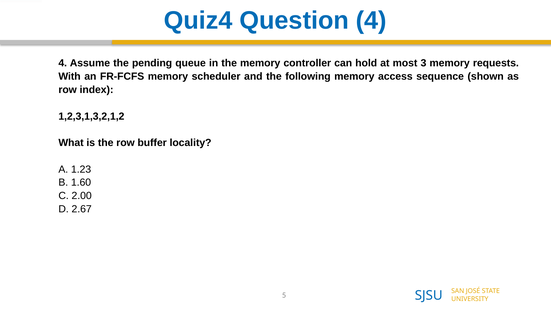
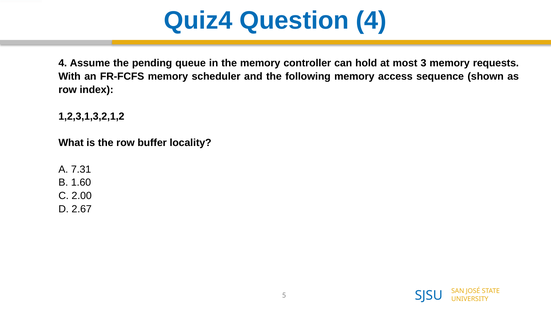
1.23: 1.23 -> 7.31 (81, 169)
